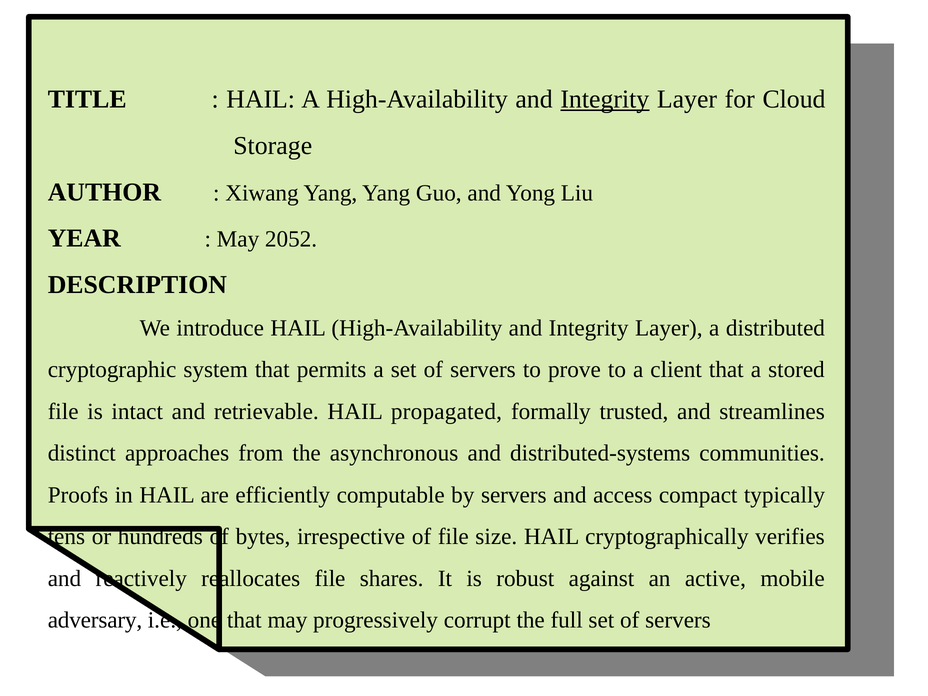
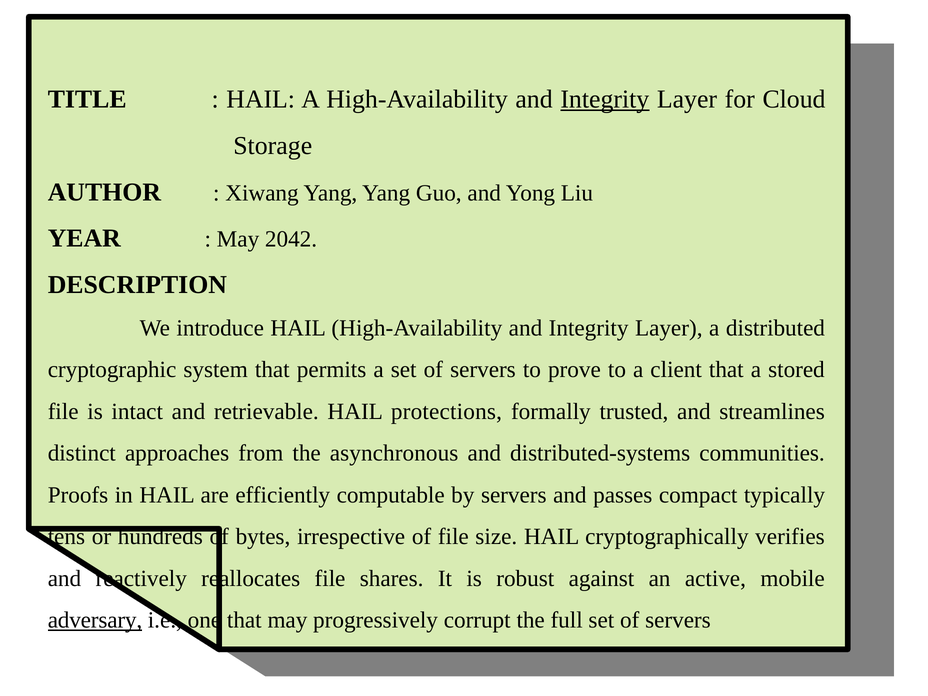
2052: 2052 -> 2042 (291, 239)
propagated: propagated -> protections (446, 411)
access: access -> passes (623, 495)
adversary underline: none -> present (95, 620)
